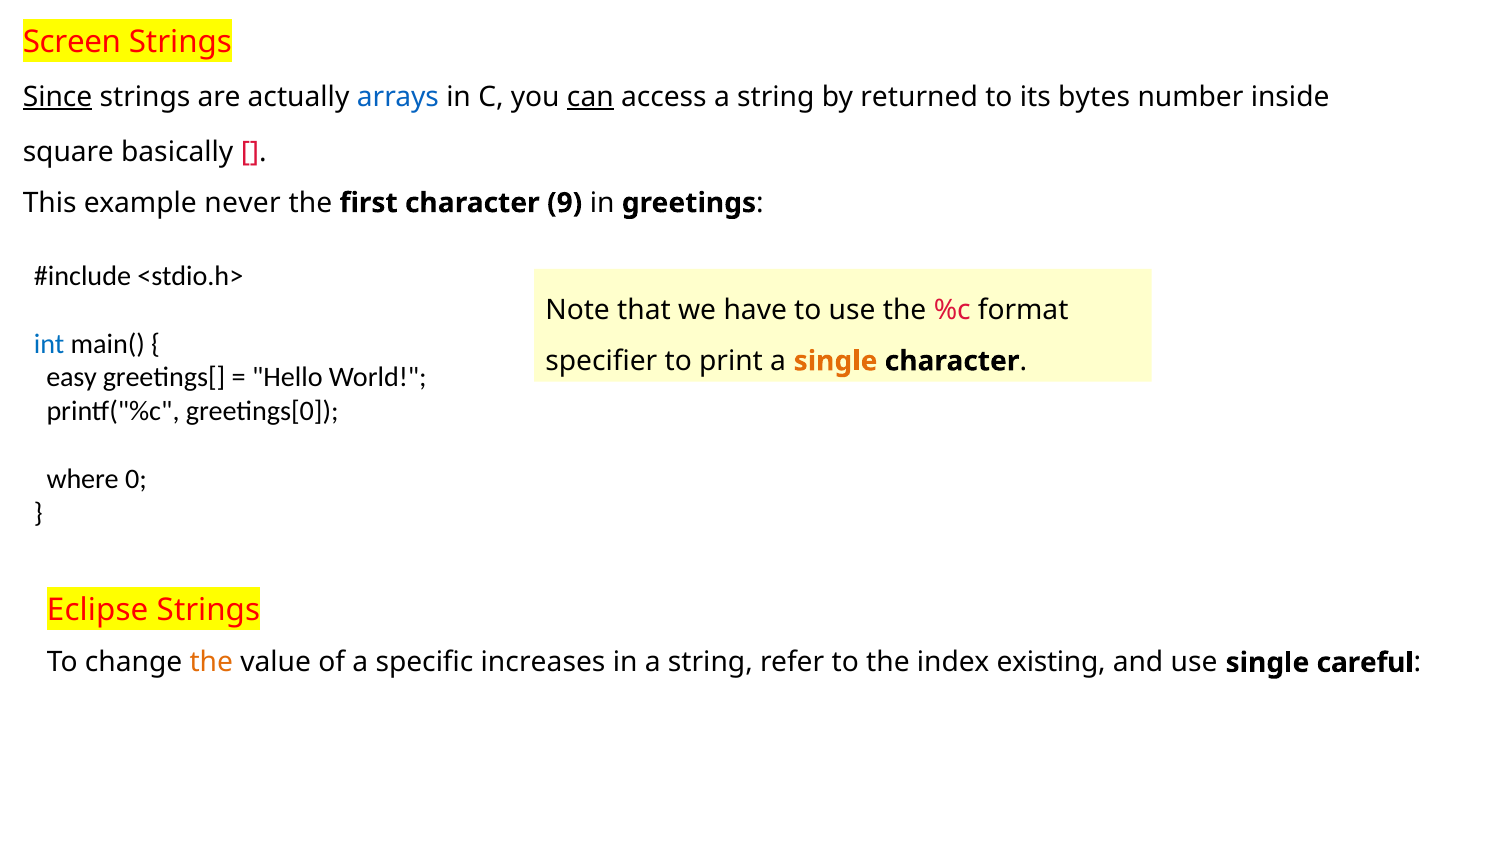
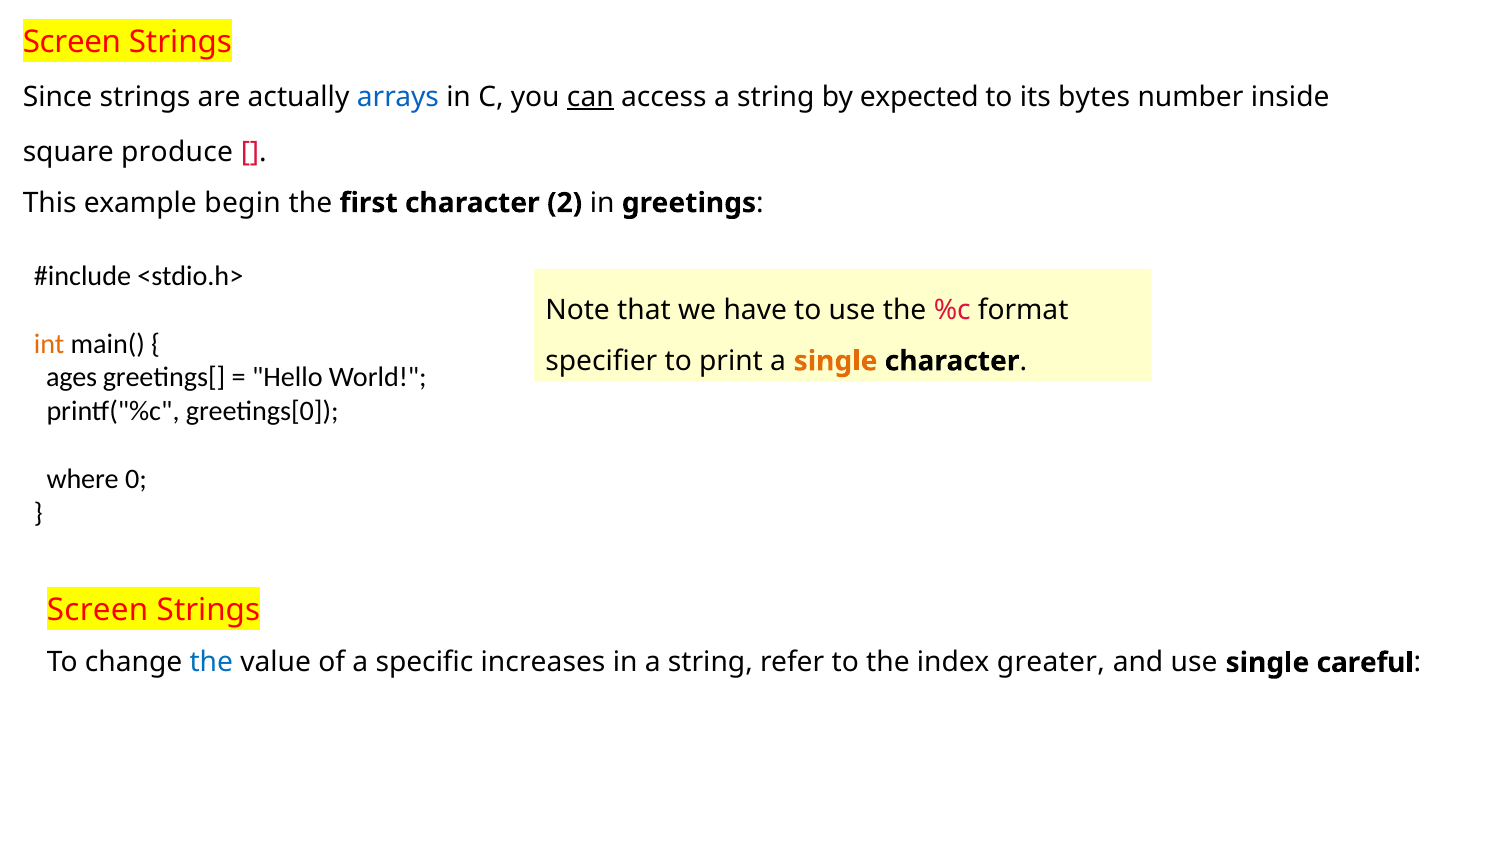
Since underline: present -> none (58, 97)
returned: returned -> expected (919, 97)
basically: basically -> produce (177, 152)
never: never -> begin (243, 203)
9: 9 -> 2 (565, 203)
int colour: blue -> orange (49, 343)
easy: easy -> ages (72, 377)
Eclipse: Eclipse -> Screen (98, 610)
the colour: orange -> blue (211, 662)
existing: existing -> greater (1051, 662)
